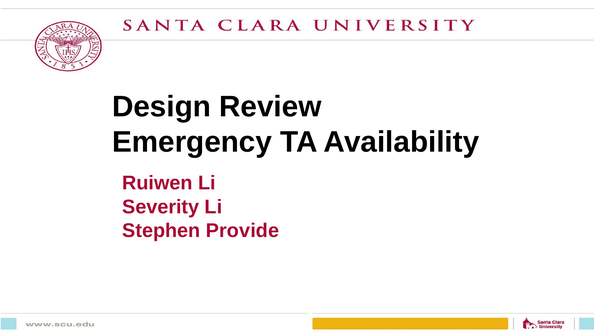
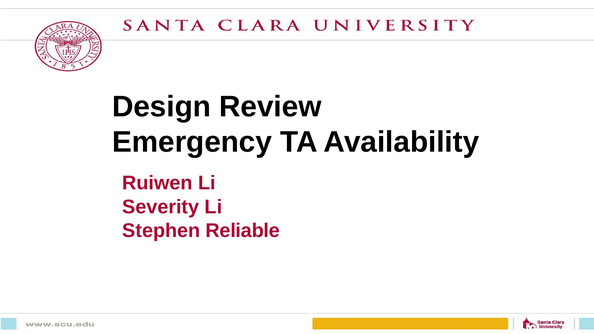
Provide: Provide -> Reliable (243, 231)
